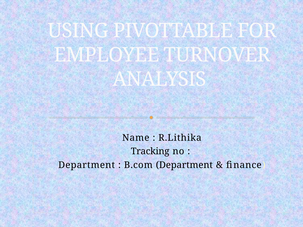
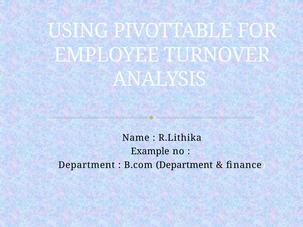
Tracking: Tracking -> Example (150, 152)
